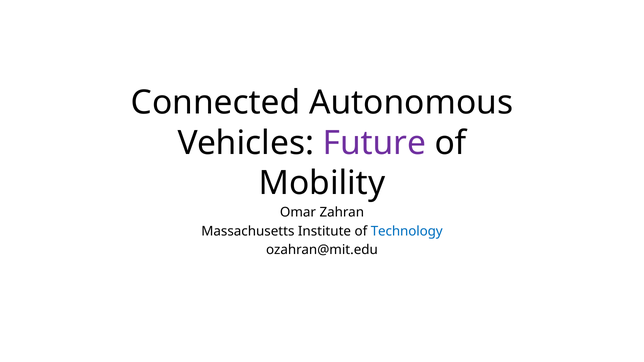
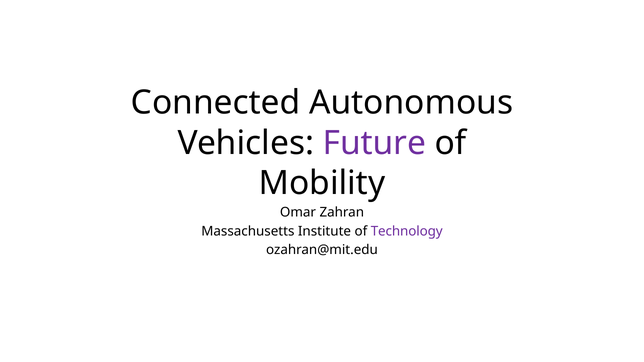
Technology colour: blue -> purple (407, 231)
